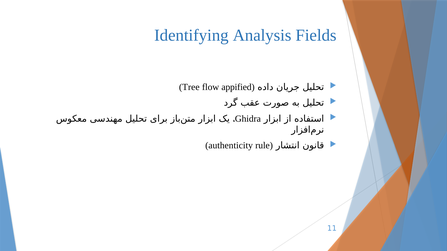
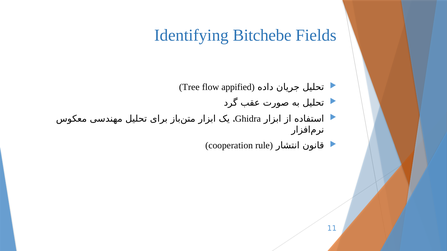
Analysis: Analysis -> Bitchebe (262, 35)
authenticity: authenticity -> cooperation (231, 146)
